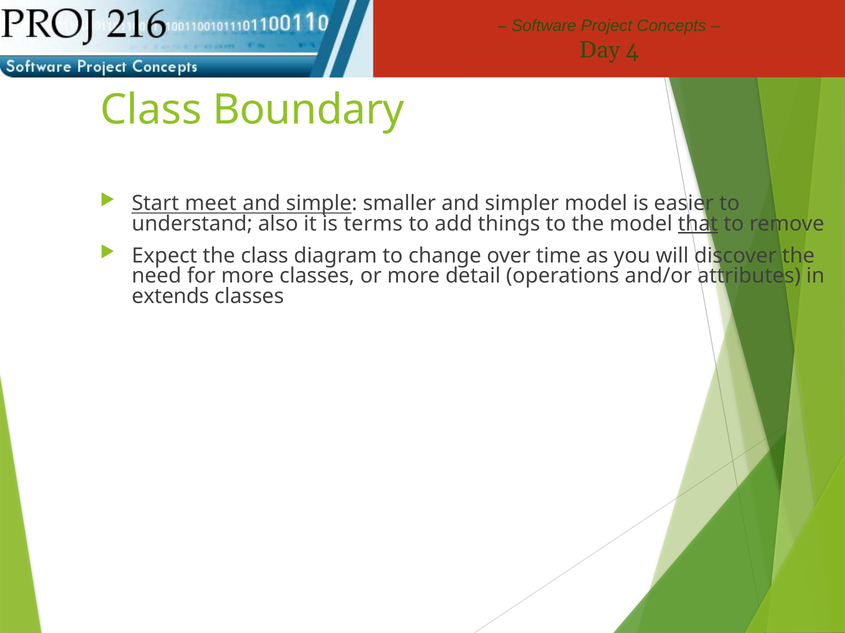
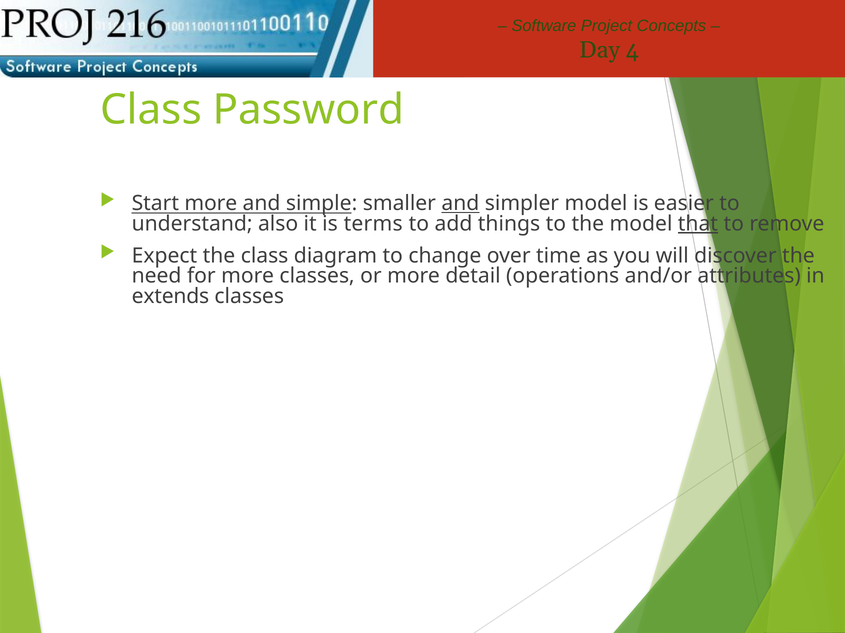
Boundary: Boundary -> Password (308, 110)
Start meet: meet -> more (211, 204)
and underline: none -> present (460, 204)
